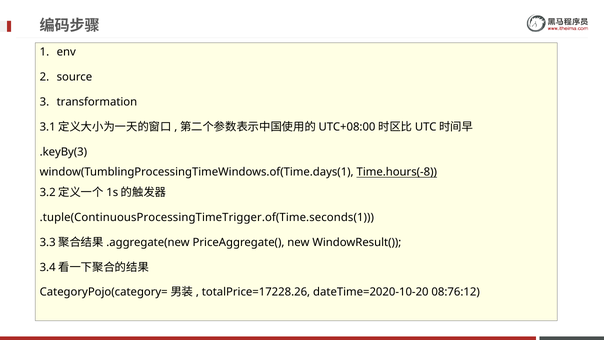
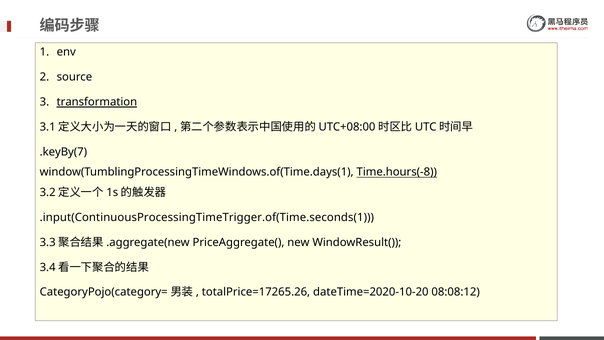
transformation underline: none -> present (97, 102)
.keyBy(3: .keyBy(3 -> .keyBy(7 (63, 152)
.tuple(ContinuousProcessingTimeTrigger.of(Time.seconds(1: .tuple(ContinuousProcessingTimeTrigger.of(Time.seconds(1 -> .input(ContinuousProcessingTimeTrigger.of(Time.seconds(1 (207, 217)
totalPrice=17228.26: totalPrice=17228.26 -> totalPrice=17265.26 (256, 292)
08:76:12: 08:76:12 -> 08:08:12 (456, 292)
